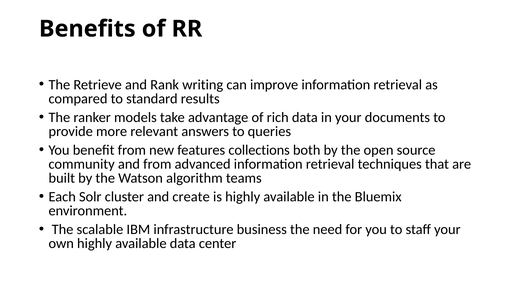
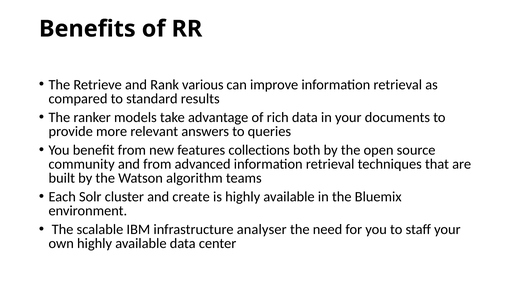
writing: writing -> various (203, 85)
business: business -> analyser (262, 230)
